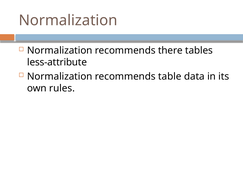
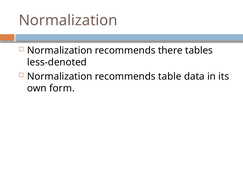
less-attribute: less-attribute -> less-denoted (57, 62)
rules: rules -> form (62, 88)
